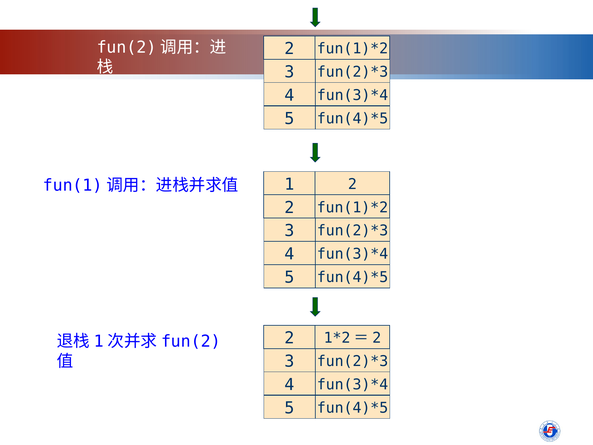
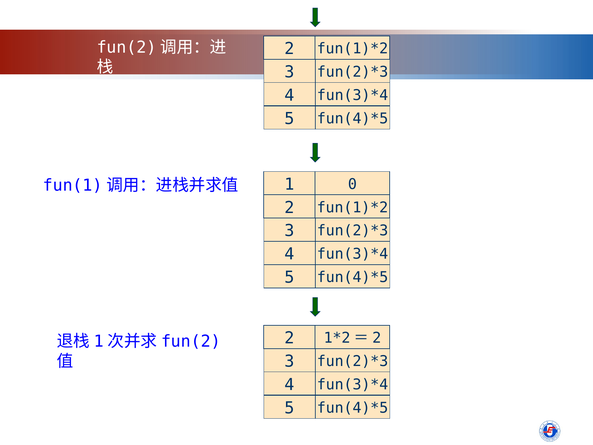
1 2: 2 -> 0 (352, 184)
